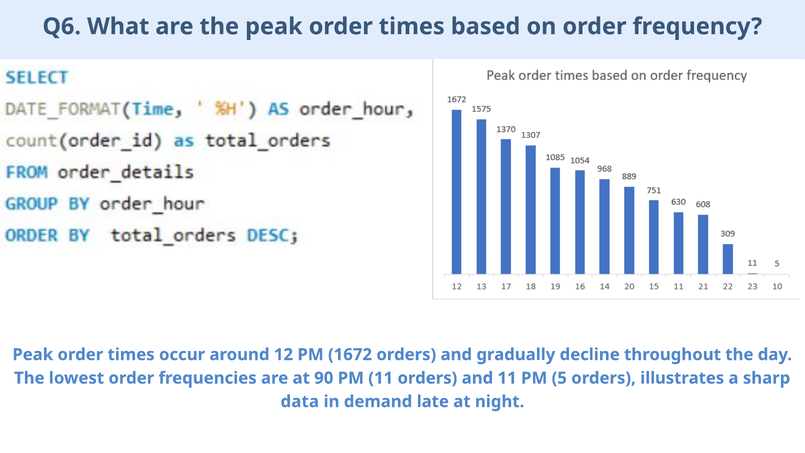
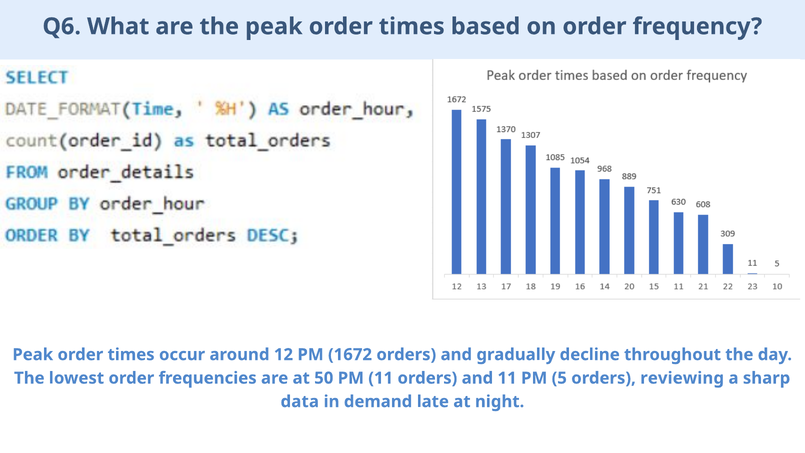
90: 90 -> 50 (324, 378)
illustrates: illustrates -> reviewing (682, 378)
